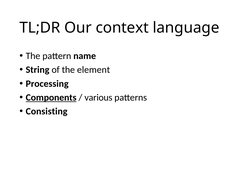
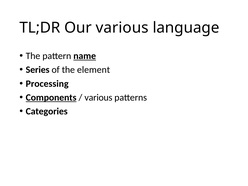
Our context: context -> various (122, 28)
name underline: none -> present (85, 56)
String: String -> Series (38, 70)
Consisting: Consisting -> Categories (47, 111)
